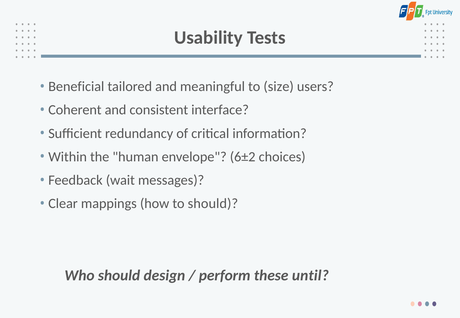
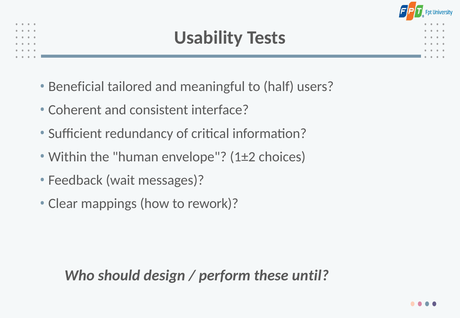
size: size -> half (279, 87)
6±2: 6±2 -> 1±2 (243, 157)
to should: should -> rework (213, 204)
